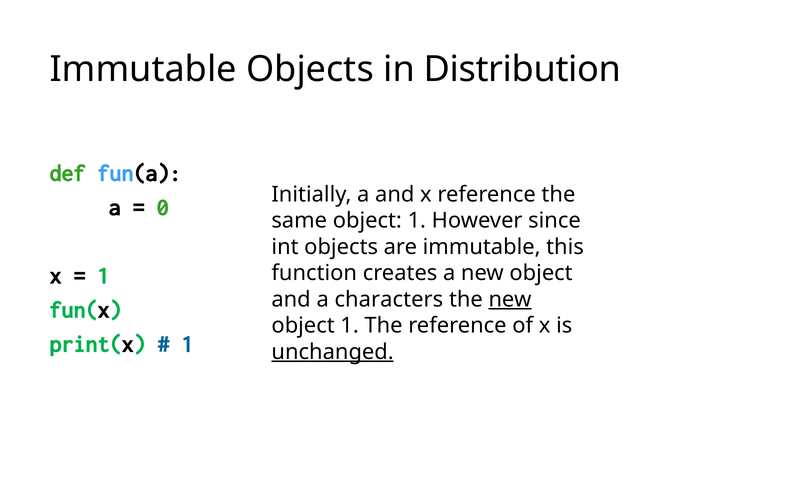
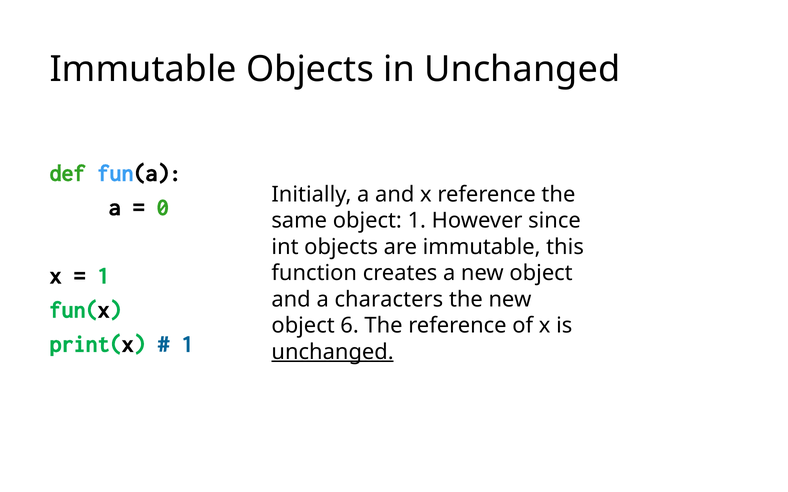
in Distribution: Distribution -> Unchanged (522, 69)
new underline: present -> none (510, 300)
1: 1 -> 6 (350, 326)
